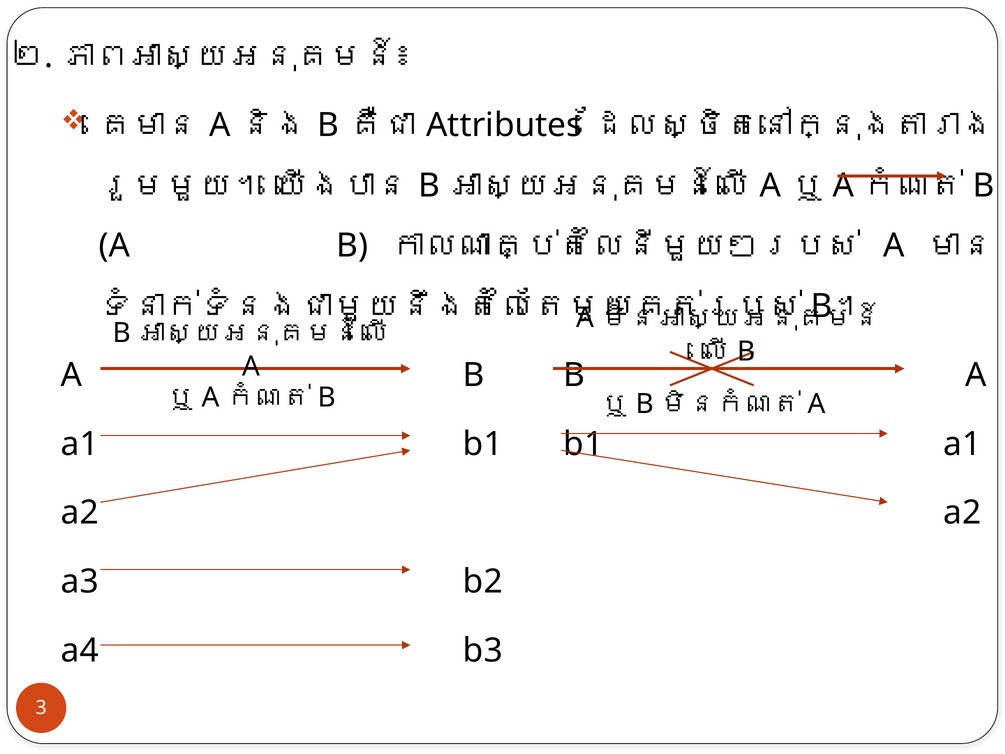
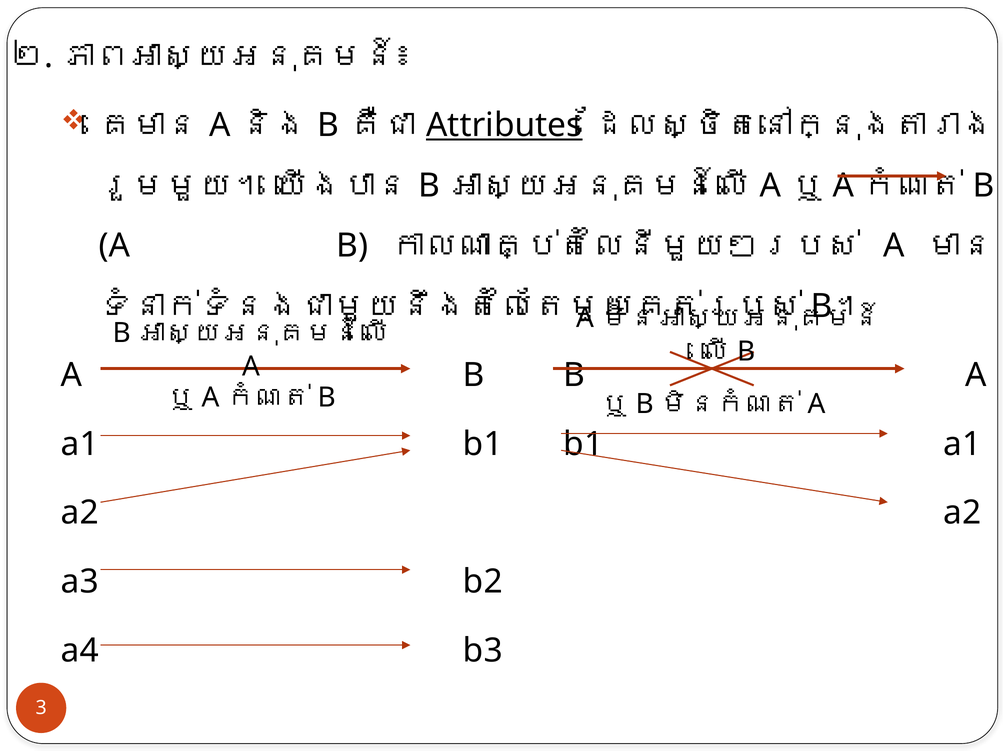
Attributes underline: none -> present (504, 125)
